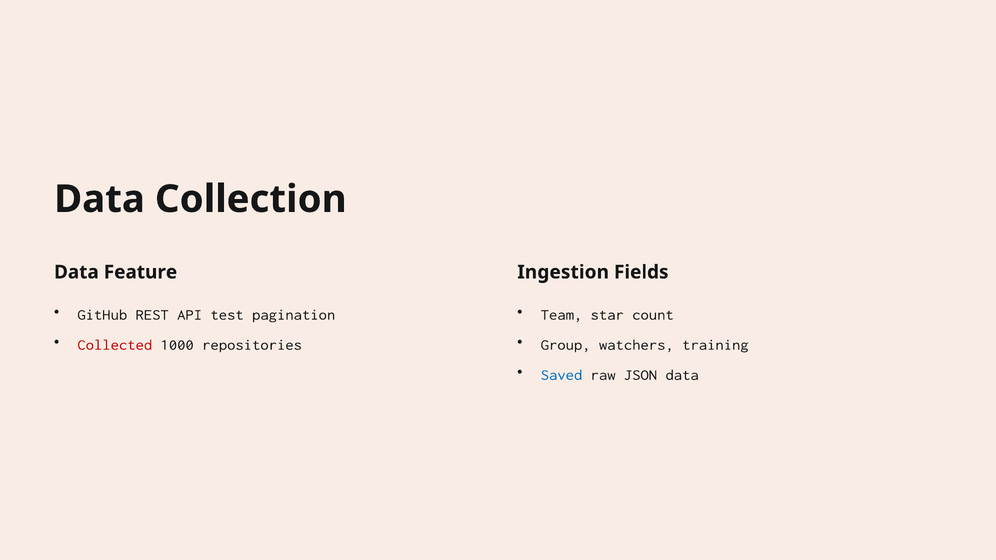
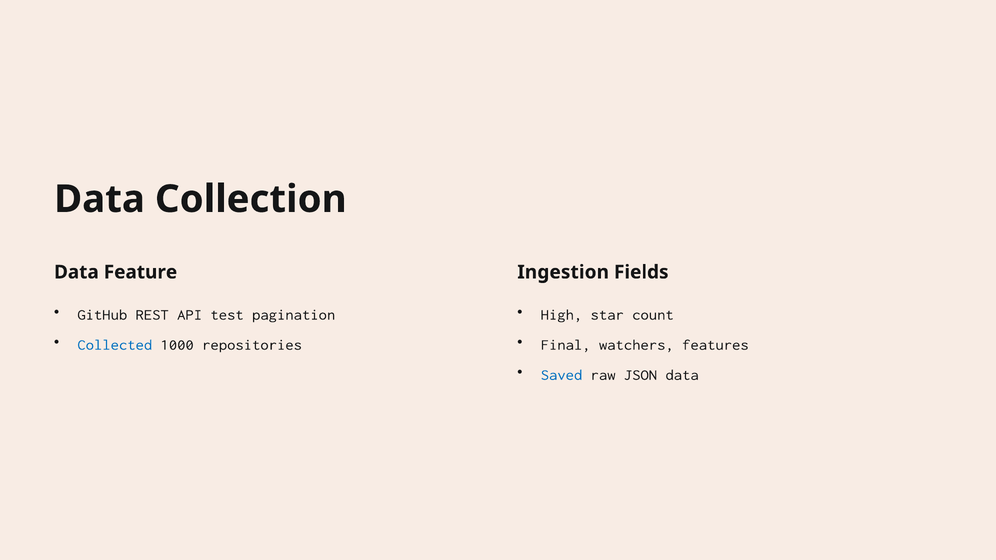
Team: Team -> High (561, 315)
Collected colour: red -> blue (115, 345)
Group: Group -> Final (566, 345)
training: training -> features (715, 345)
